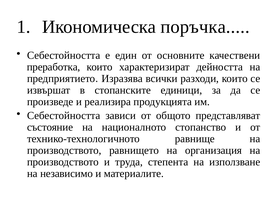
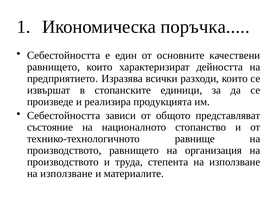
преработка: преработка -> равнището (53, 67)
независимо: независимо -> използване (66, 174)
